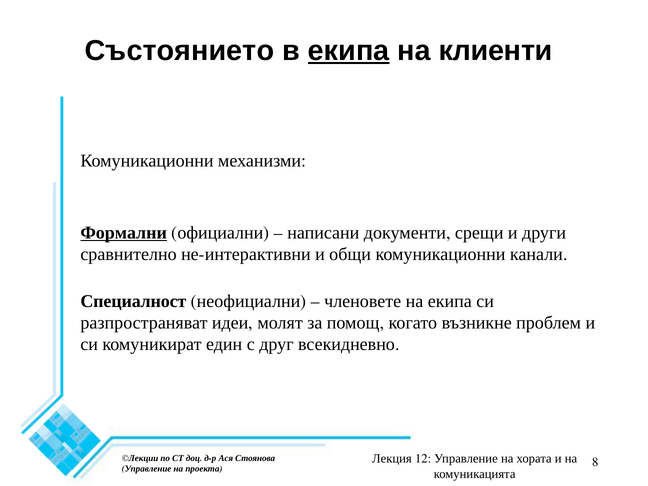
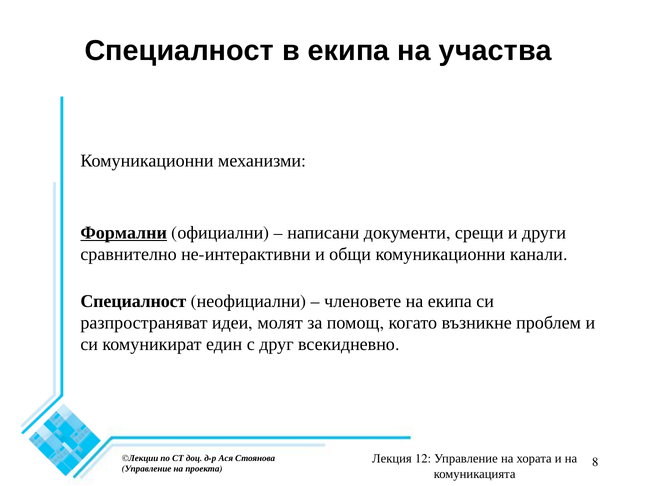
Състоянието: Състоянието -> Специалност (179, 51)
екипа underline: present -> none (349, 51)
клиенти: клиенти -> участва (495, 51)
